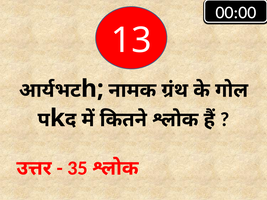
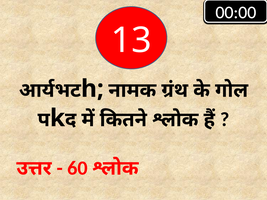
35: 35 -> 60 (78, 168)
